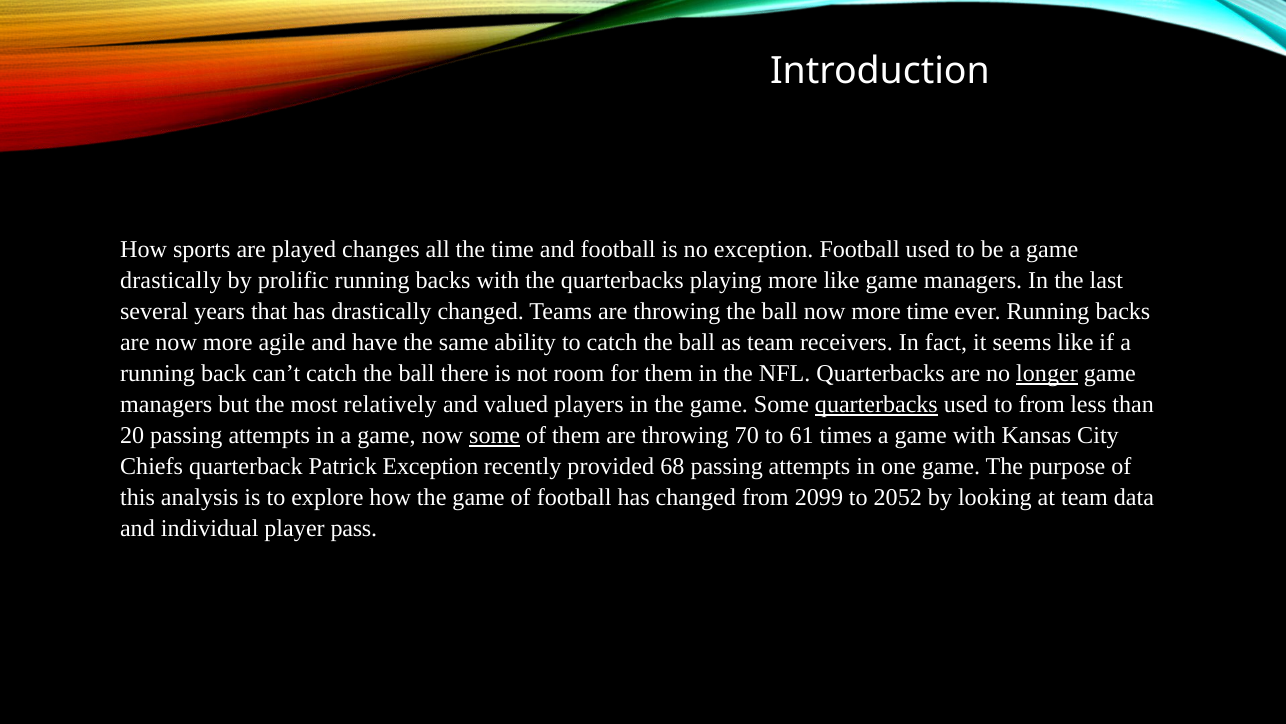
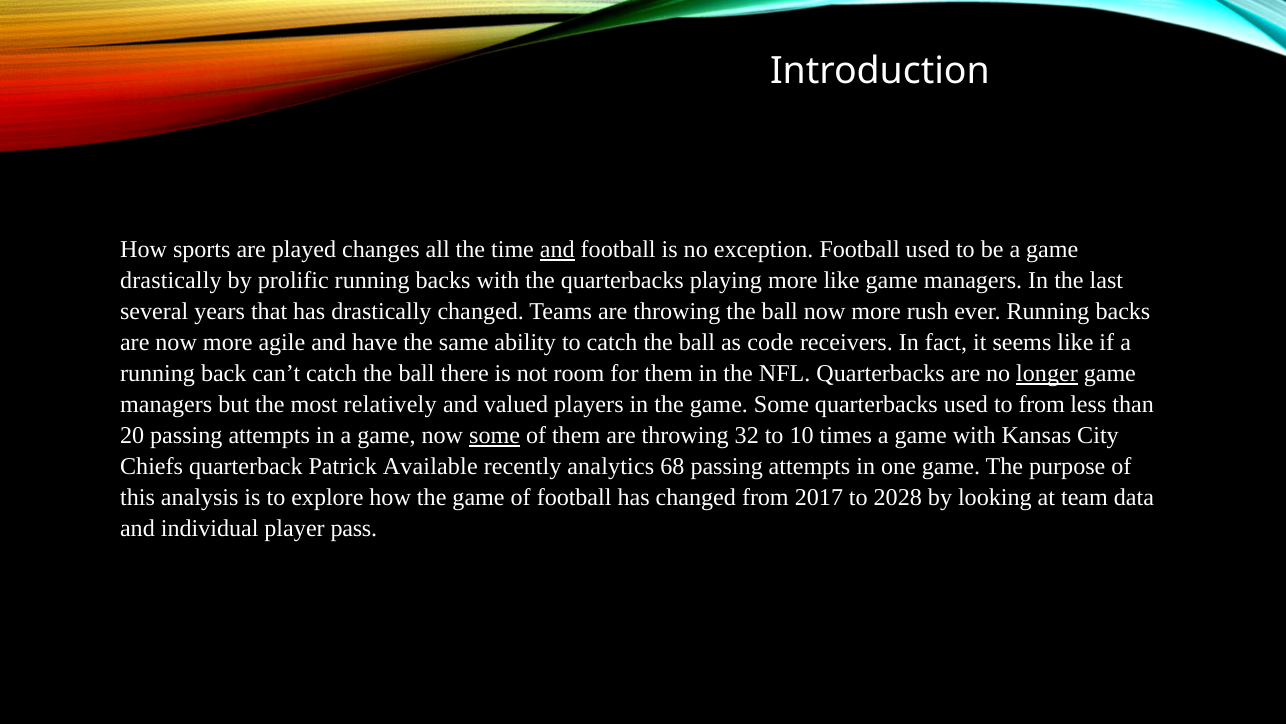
and underline: none -> present (557, 249)
more time: time -> rush (928, 311)
as team: team -> code (770, 342)
quarterbacks underline: present -> none (876, 404)
70: 70 -> 32 (747, 435)
61: 61 -> 10 (802, 435)
Patrick Exception: Exception -> Available (430, 466)
provided: provided -> analytics (611, 466)
2099: 2099 -> 2017 (819, 497)
2052: 2052 -> 2028 (898, 497)
